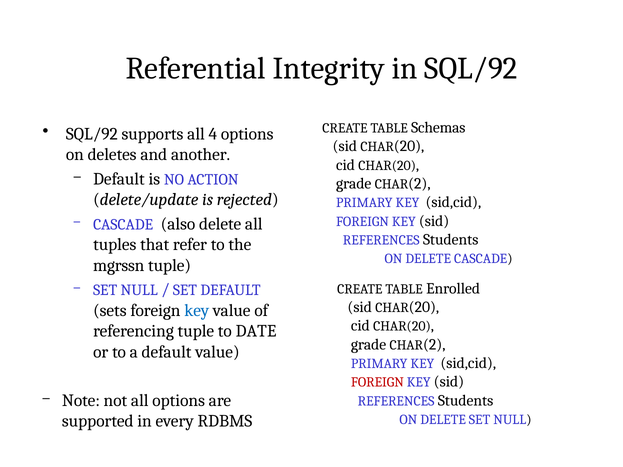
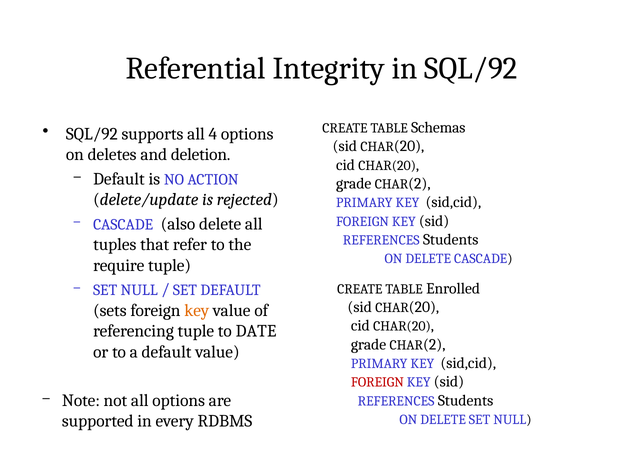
another: another -> deletion (201, 155)
mgrssn: mgrssn -> require (119, 266)
key colour: blue -> orange (197, 311)
